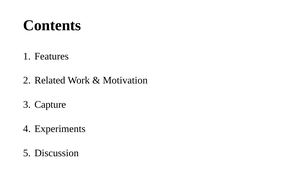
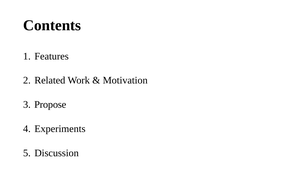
Capture: Capture -> Propose (50, 105)
